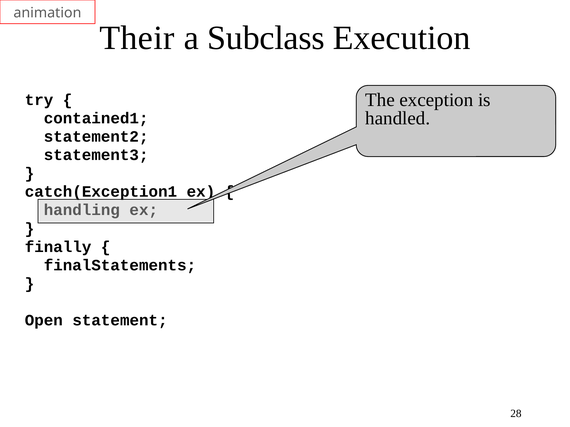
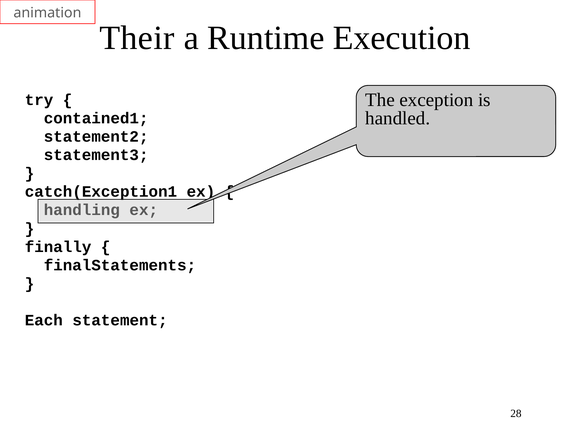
Subclass: Subclass -> Runtime (266, 38)
Open: Open -> Each (44, 321)
